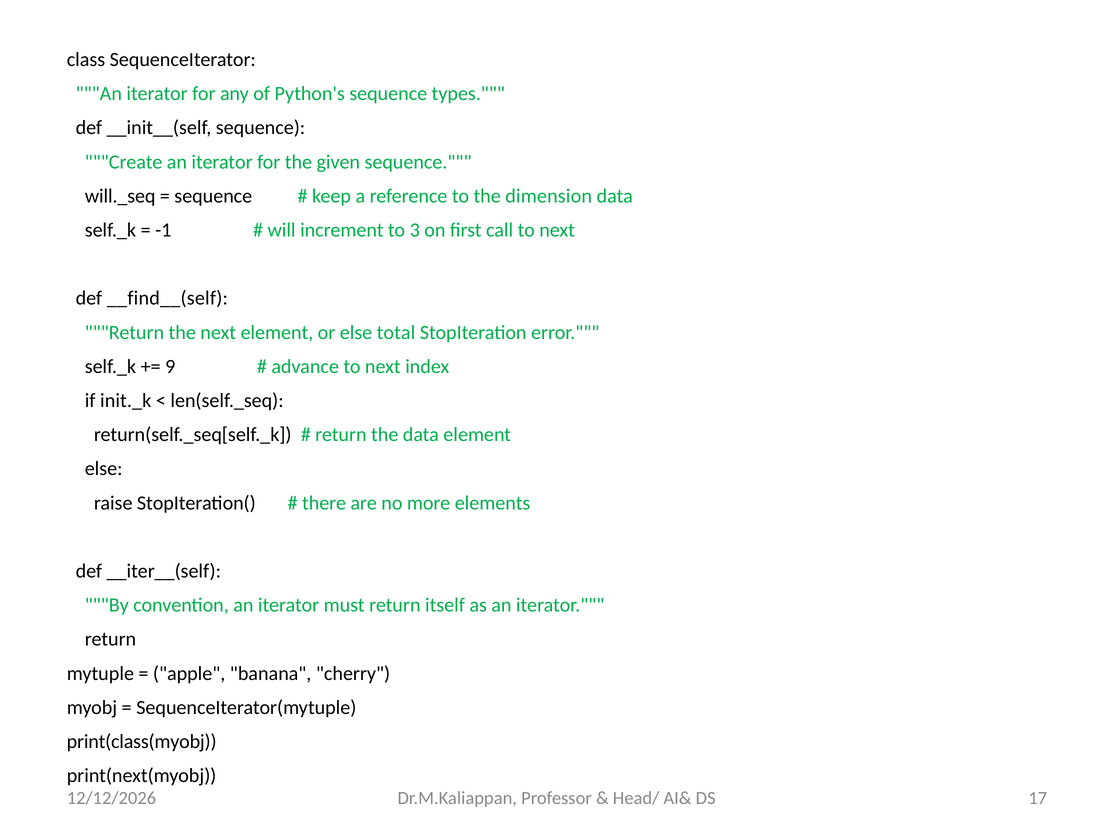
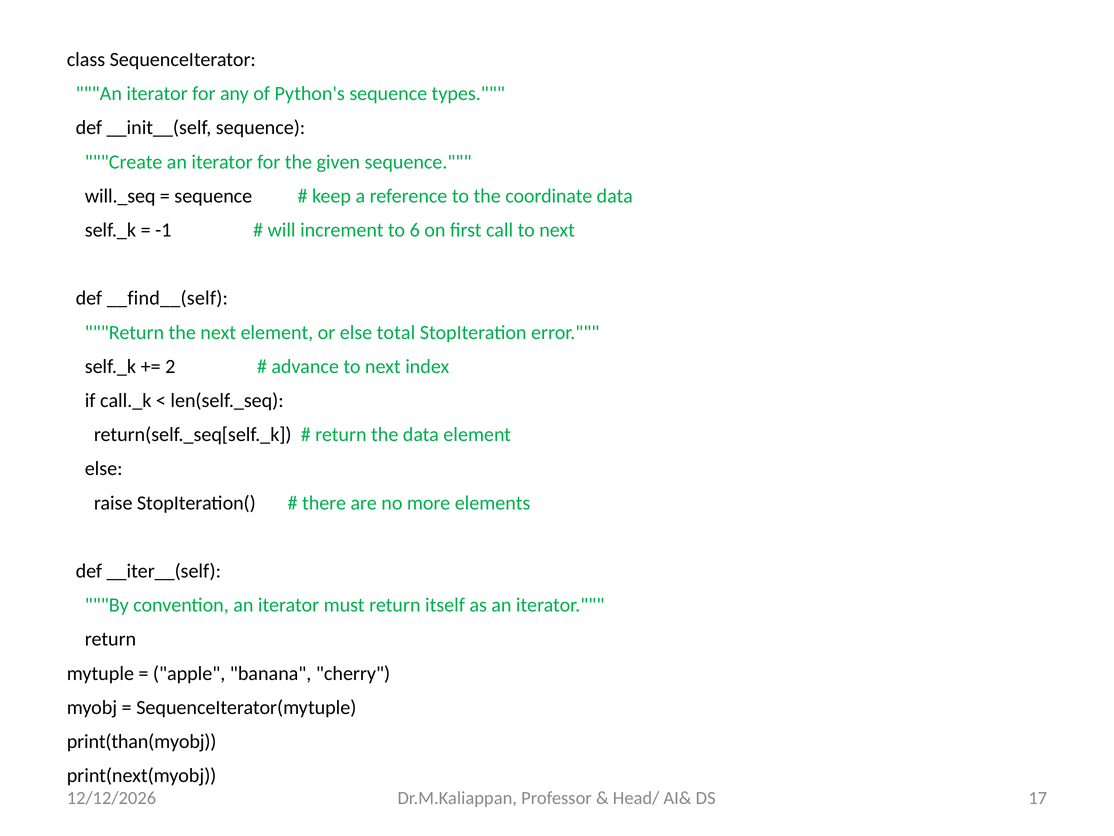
dimension: dimension -> coordinate (549, 196)
3: 3 -> 6 (415, 230)
9: 9 -> 2 (170, 366)
init._k: init._k -> call._k (126, 400)
print(class(myobj: print(class(myobj -> print(than(myobj (142, 741)
